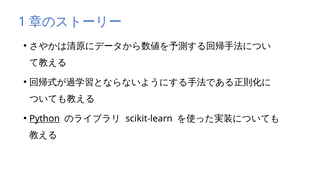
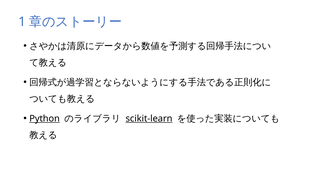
scikit-learn underline: none -> present (149, 119)
